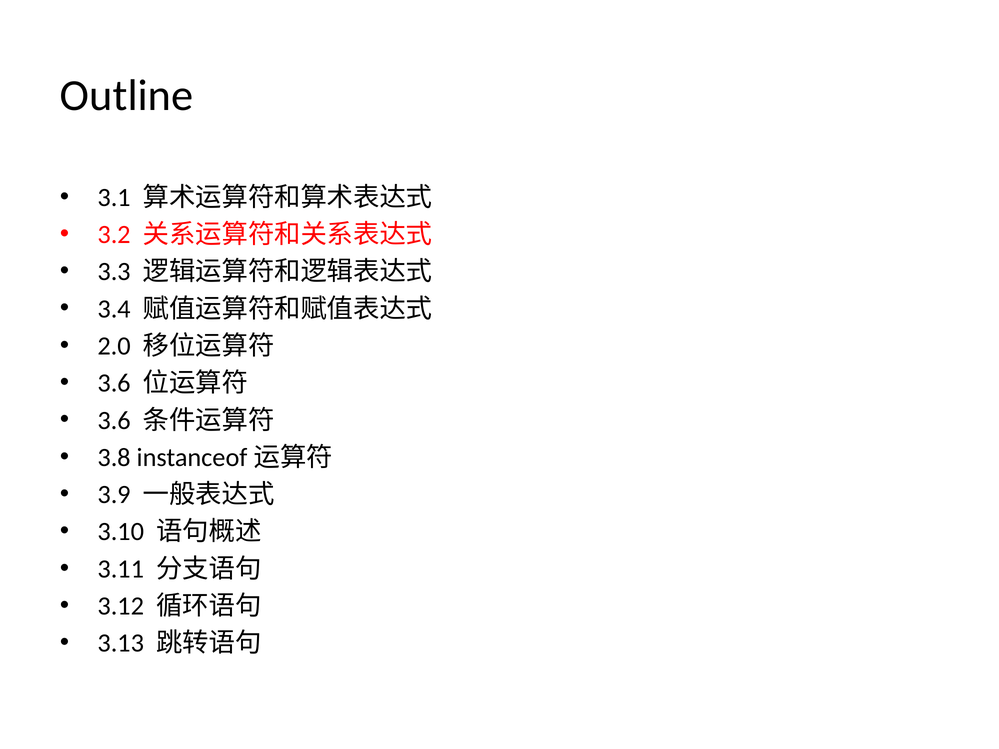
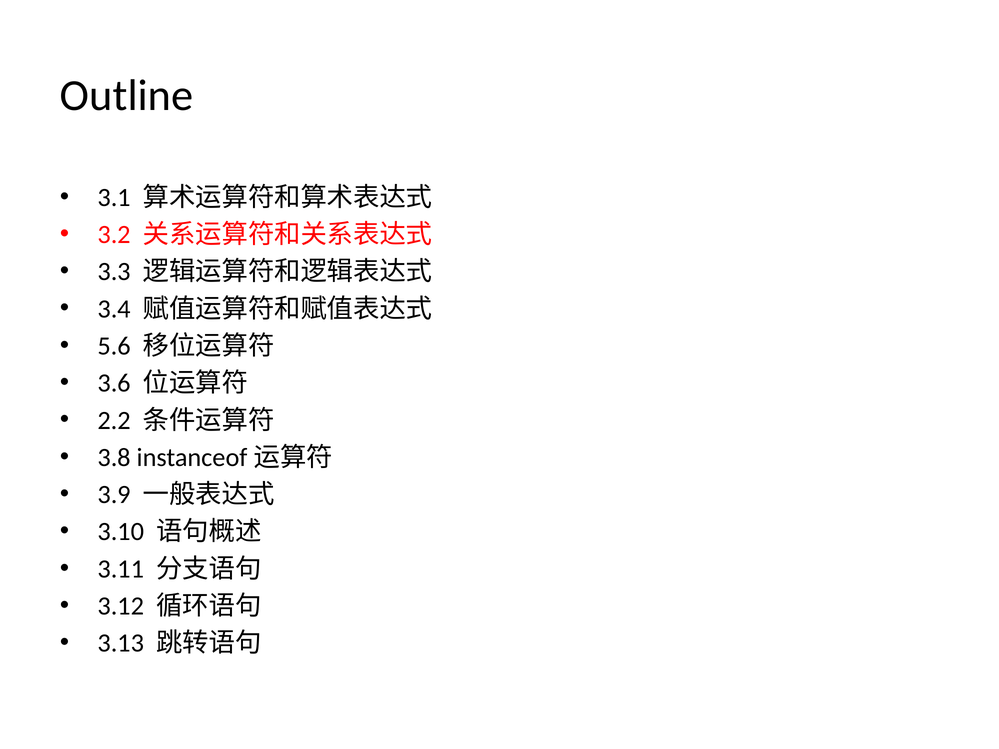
2.0: 2.0 -> 5.6 (114, 346)
3.6: 3.6 -> 2.2 (114, 420)
